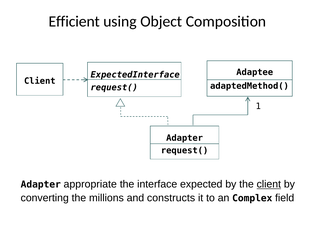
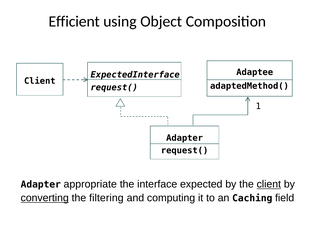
converting underline: none -> present (45, 198)
millions: millions -> filtering (106, 198)
constructs: constructs -> computing (171, 198)
Complex: Complex -> Caching (252, 198)
